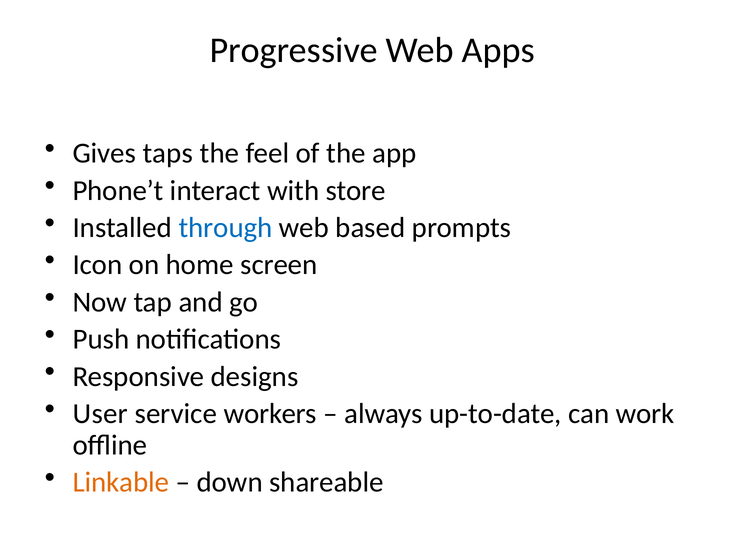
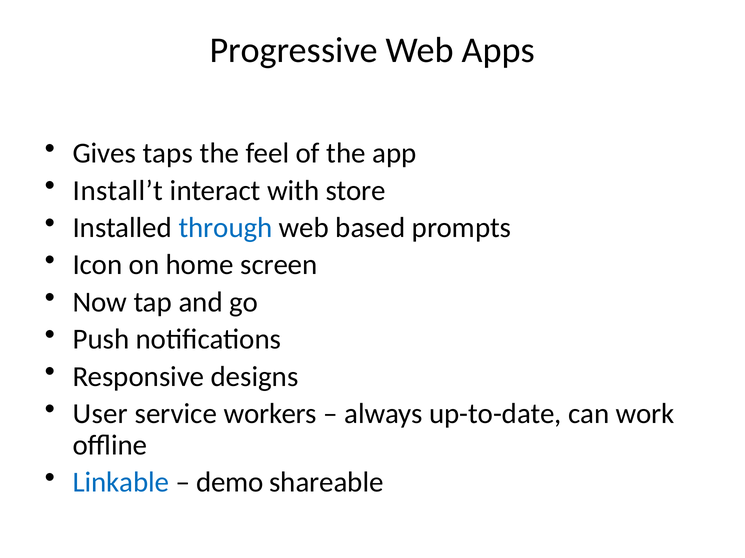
Phone’t: Phone’t -> Install’t (118, 191)
Linkable colour: orange -> blue (121, 483)
down: down -> demo (230, 483)
